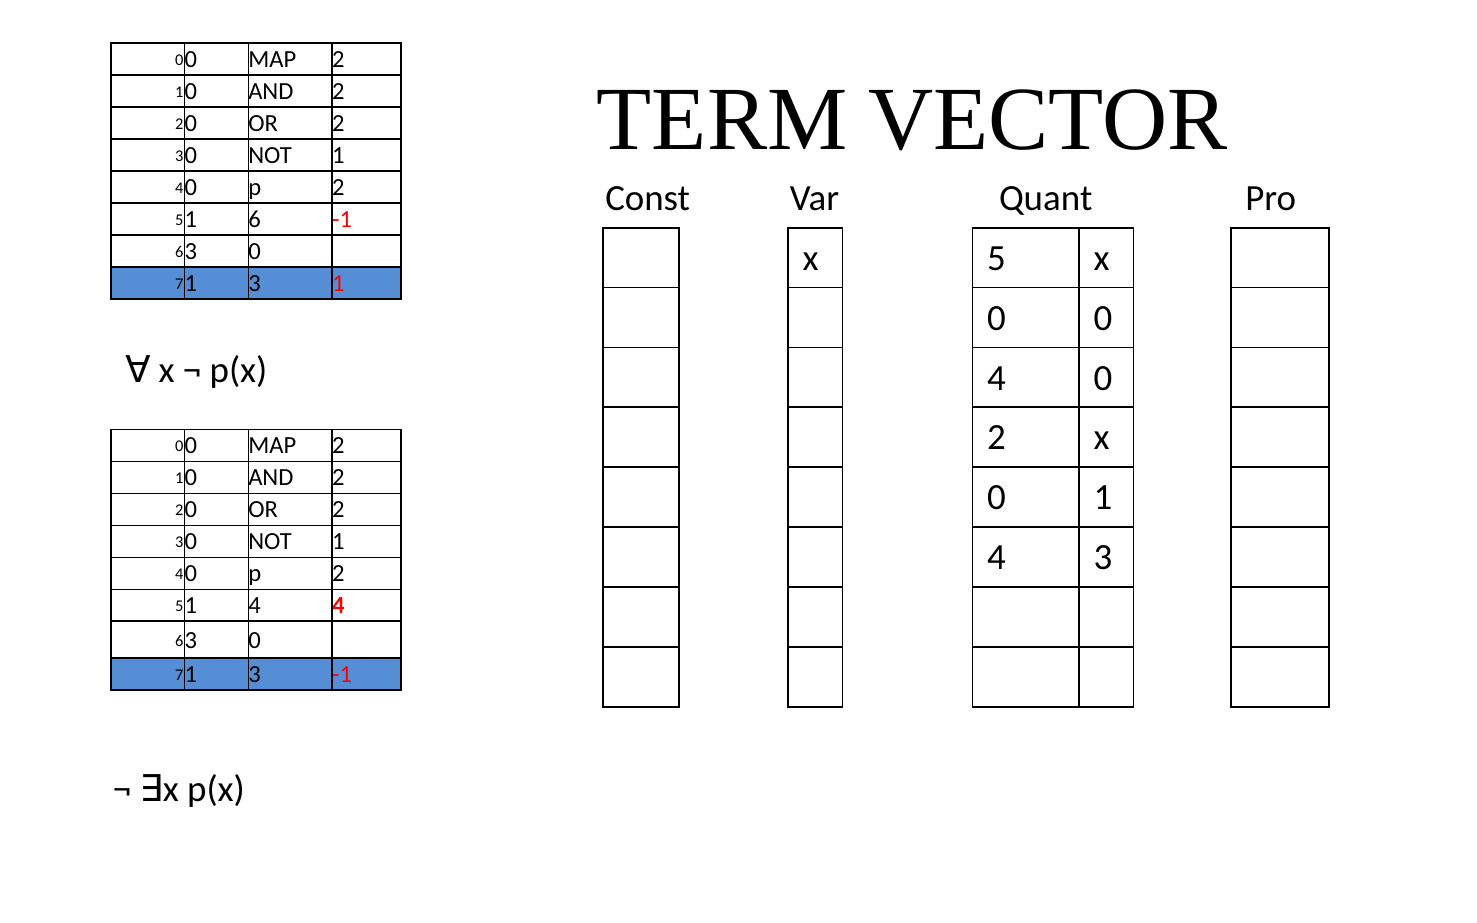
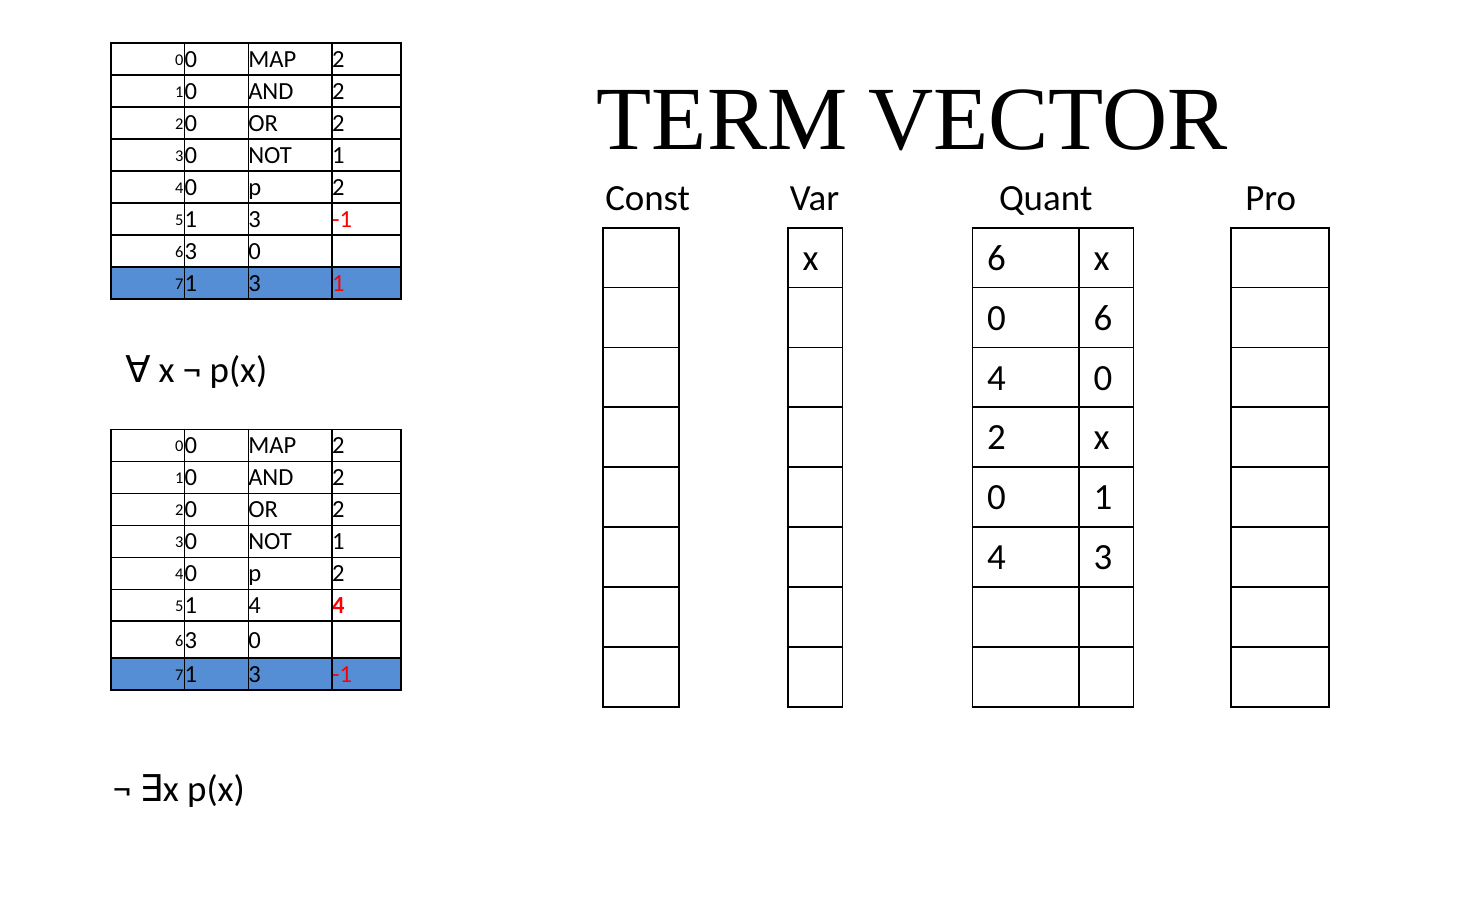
6: 6 -> 3 (255, 219)
x 5: 5 -> 6 (996, 258)
0 0: 0 -> 6 (1103, 318)
